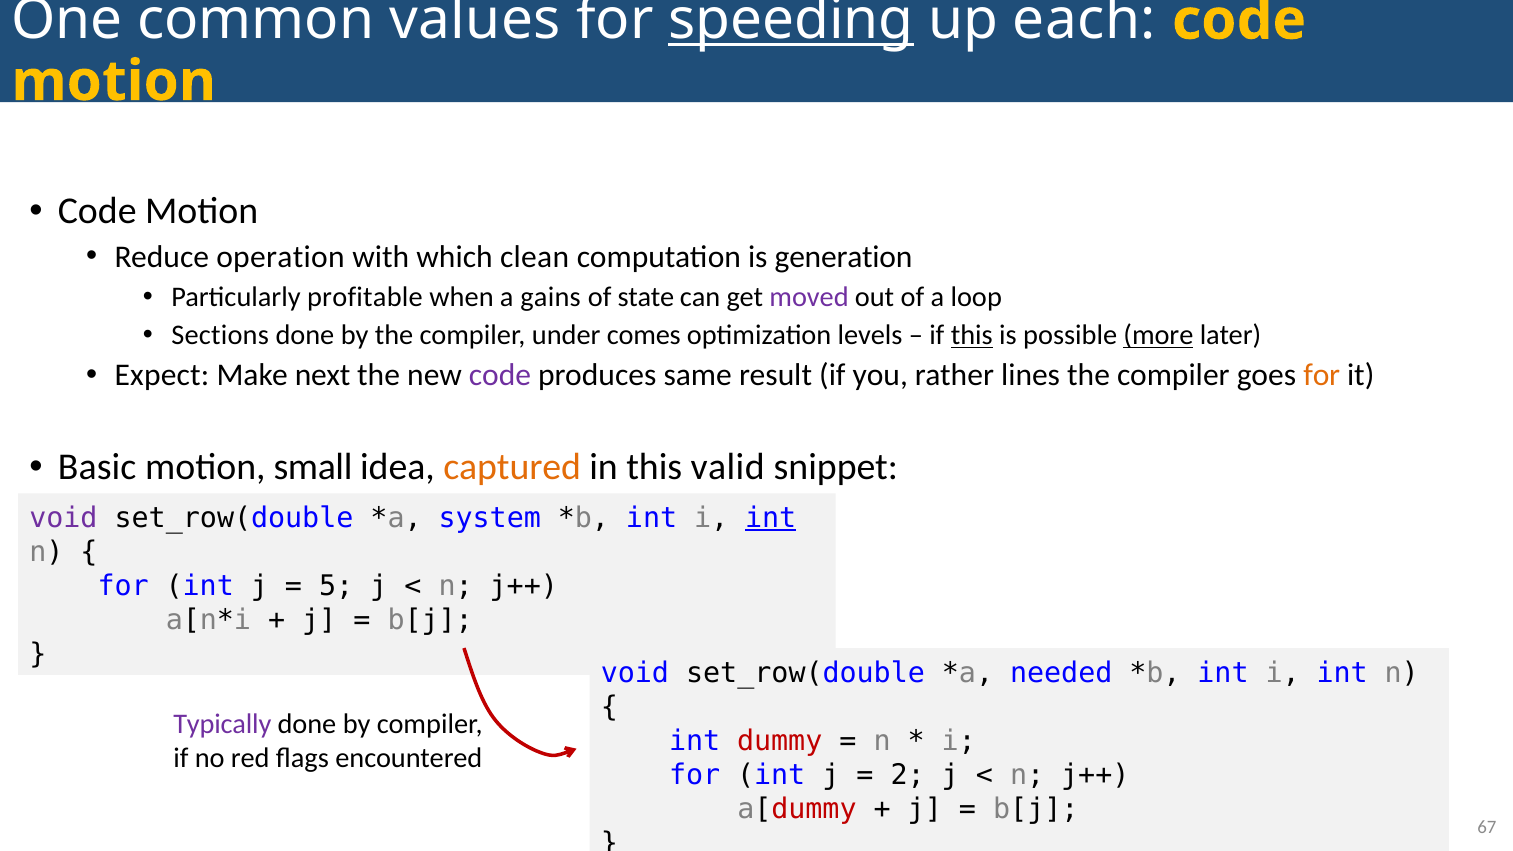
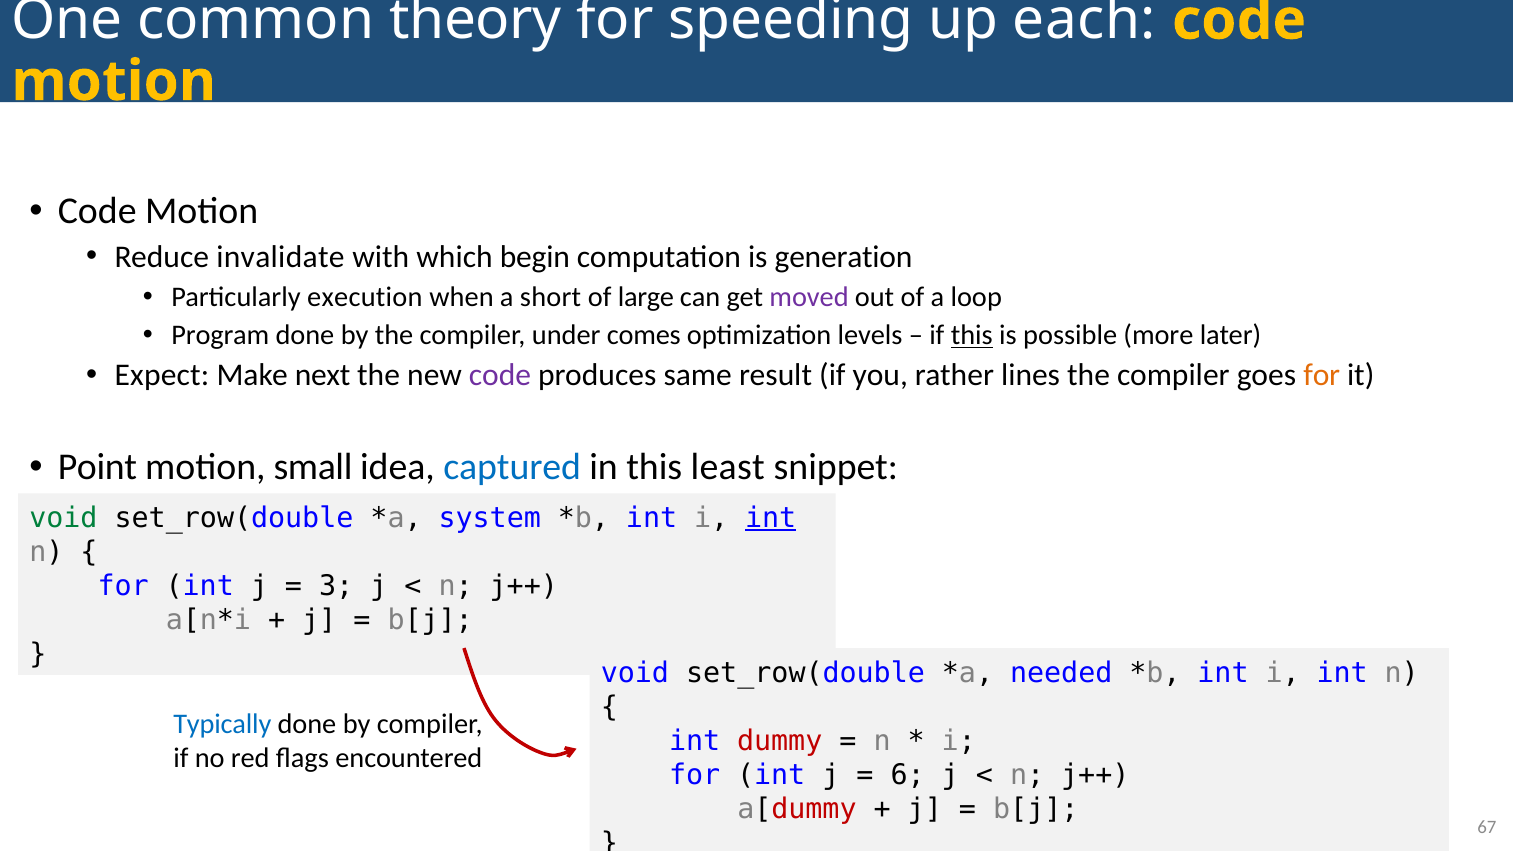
values: values -> theory (475, 20)
speeding underline: present -> none (791, 20)
operation: operation -> invalidate (280, 257)
clean: clean -> begin (535, 257)
profitable: profitable -> execution (365, 297)
gains: gains -> short (551, 297)
state: state -> large (646, 297)
Sections: Sections -> Program (220, 335)
more underline: present -> none (1158, 335)
Basic: Basic -> Point (97, 467)
captured colour: orange -> blue (512, 467)
valid: valid -> least (728, 467)
void colour: purple -> green (63, 518)
5: 5 -> 3 (336, 586)
Typically colour: purple -> blue (222, 724)
2: 2 -> 6 (908, 775)
